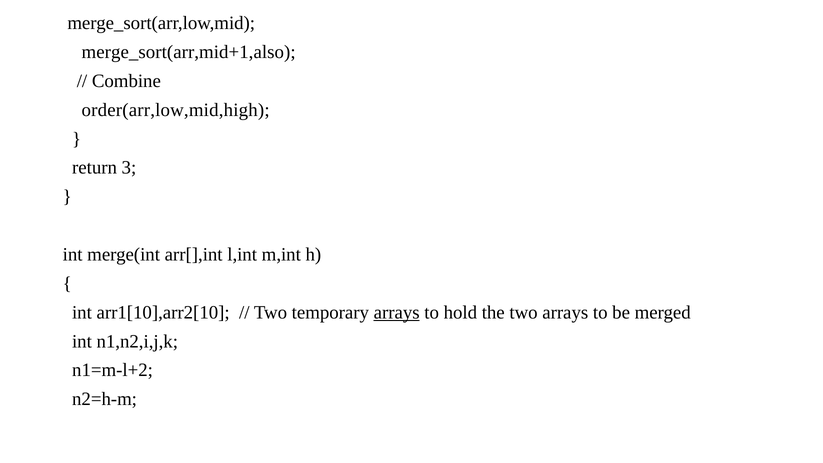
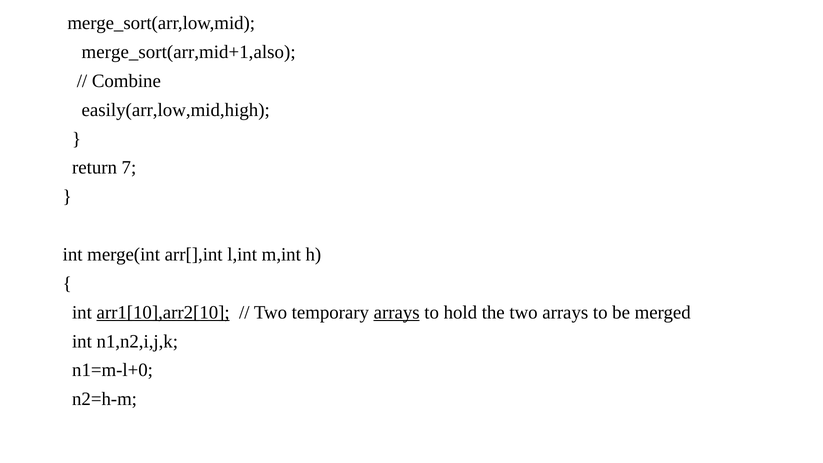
order(arr,low,mid,high: order(arr,low,mid,high -> easily(arr,low,mid,high (176, 110)
3: 3 -> 7 (129, 168)
arr1[10],arr2[10 underline: none -> present (163, 312)
n1=m-l+2: n1=m-l+2 -> n1=m-l+0 (113, 370)
